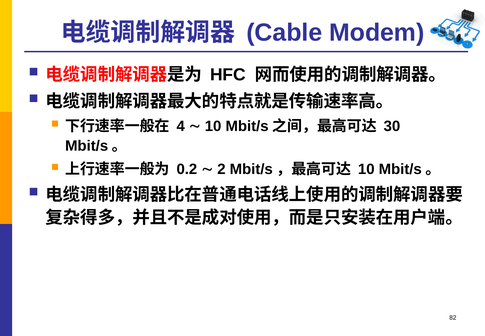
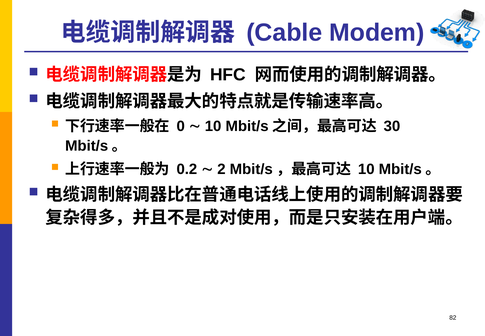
4: 4 -> 0 (181, 126)
